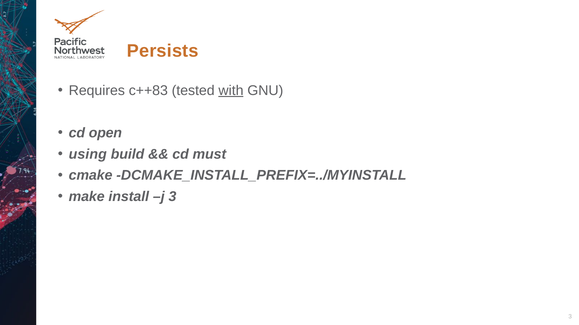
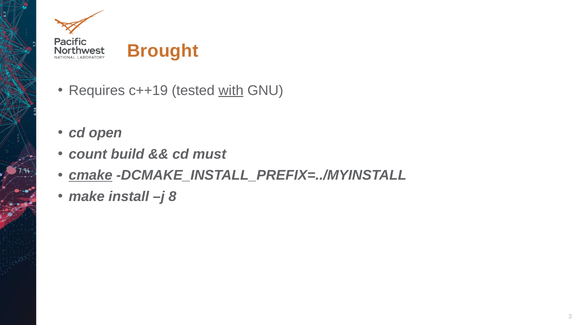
Persists: Persists -> Brought (163, 51)
c++83: c++83 -> c++19 (148, 91)
using: using -> count (88, 154)
cmake underline: none -> present (91, 176)
j 3: 3 -> 8 (172, 197)
